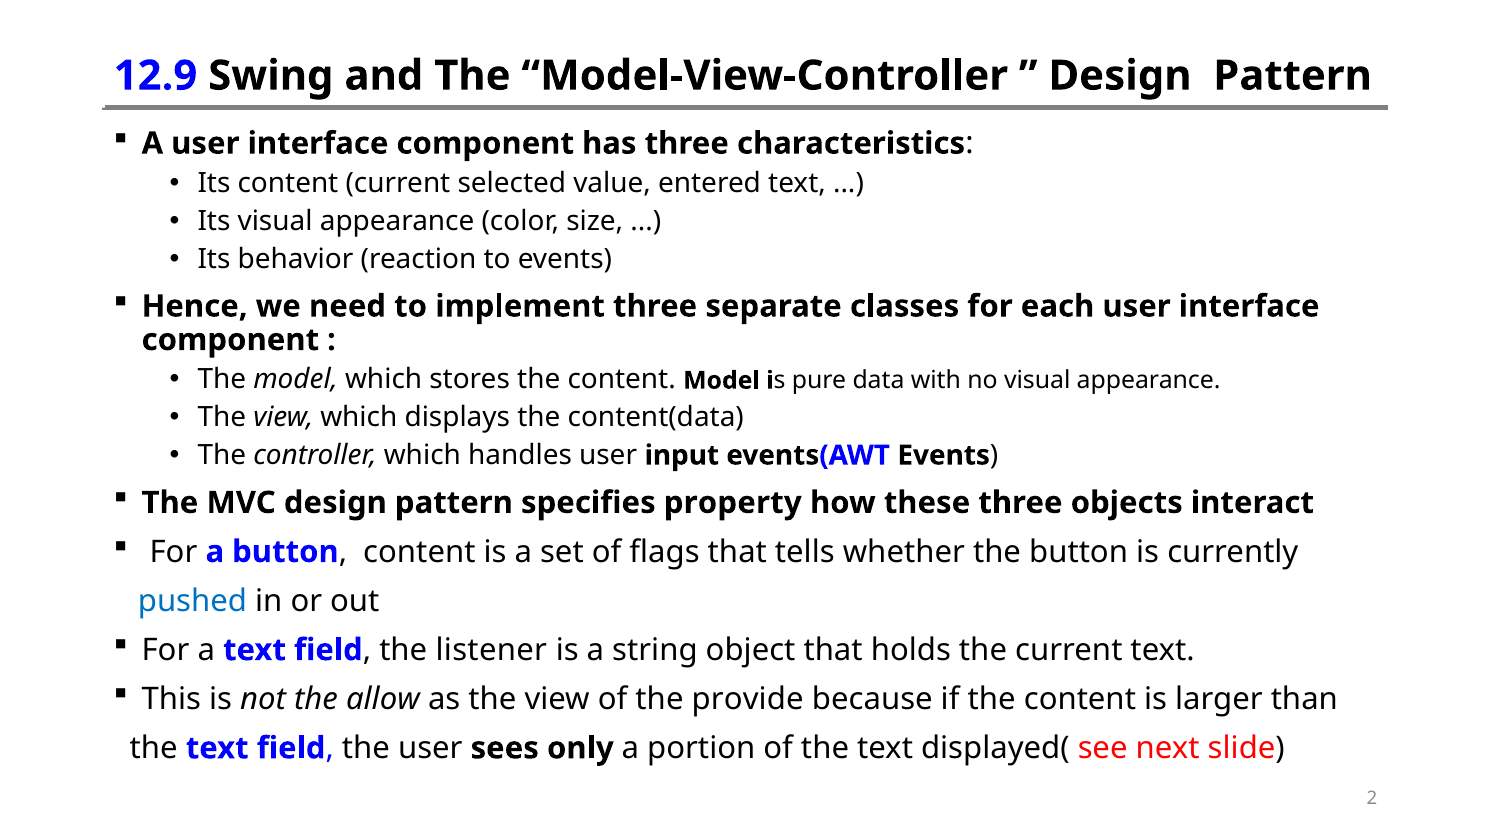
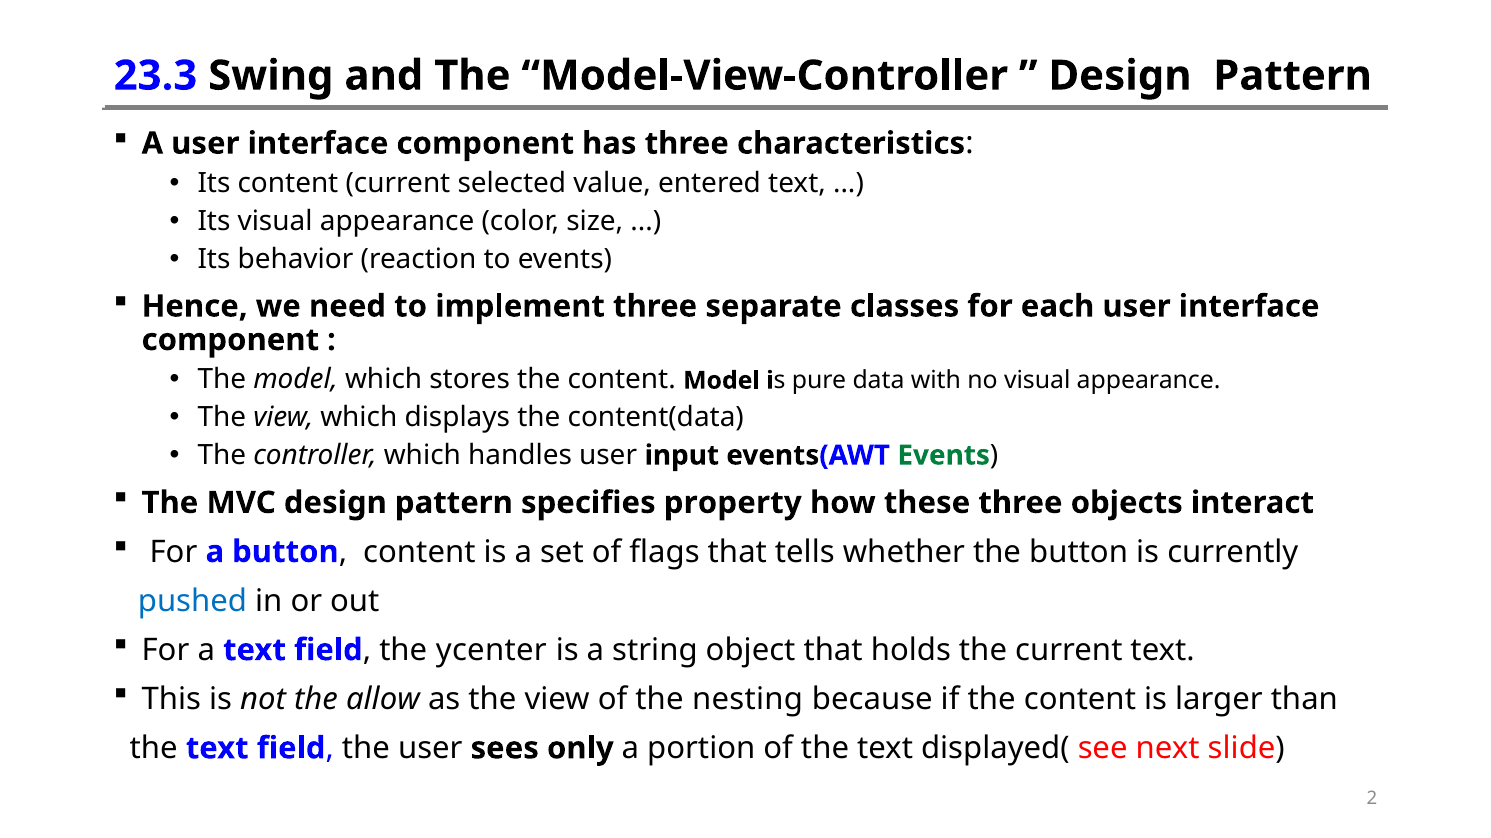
12.9: 12.9 -> 23.3 (156, 76)
Events colour: black -> green (944, 456)
listener: listener -> ycenter (491, 651)
provide: provide -> nesting (748, 700)
